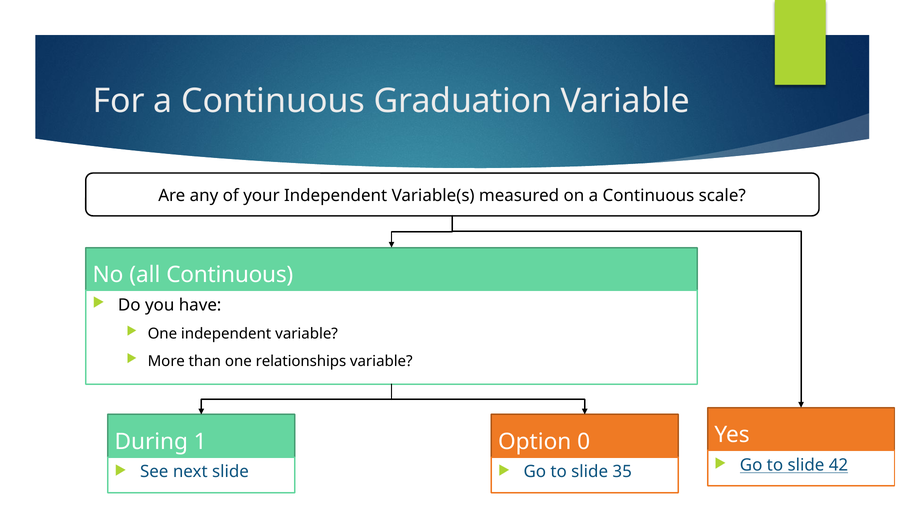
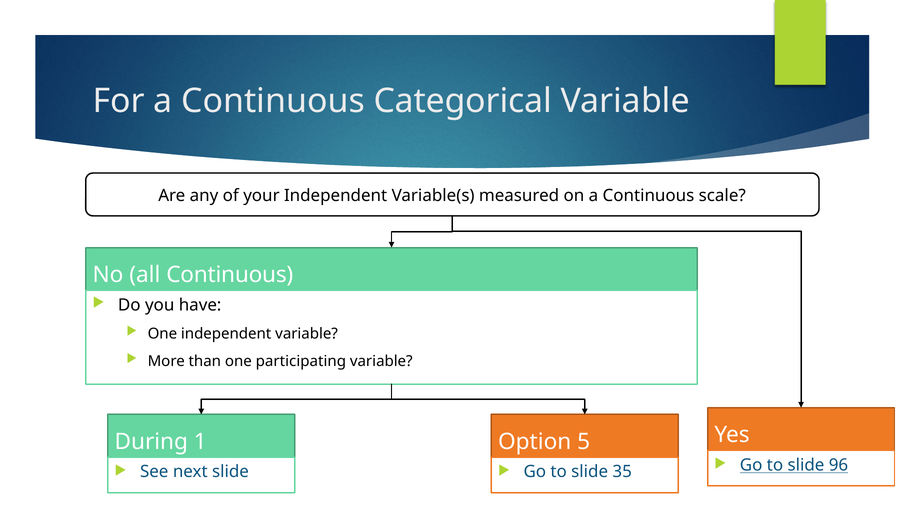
Graduation: Graduation -> Categorical (463, 101)
relationships: relationships -> participating (301, 361)
0: 0 -> 5 (584, 442)
42: 42 -> 96 (838, 465)
